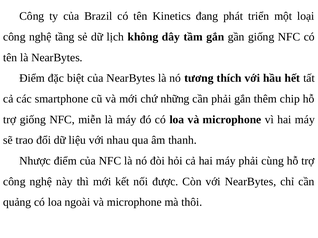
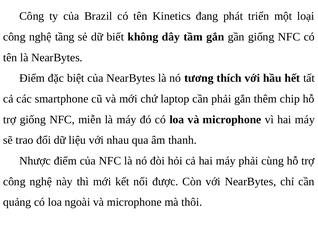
lịch: lịch -> biết (115, 37)
những: những -> laptop (175, 99)
